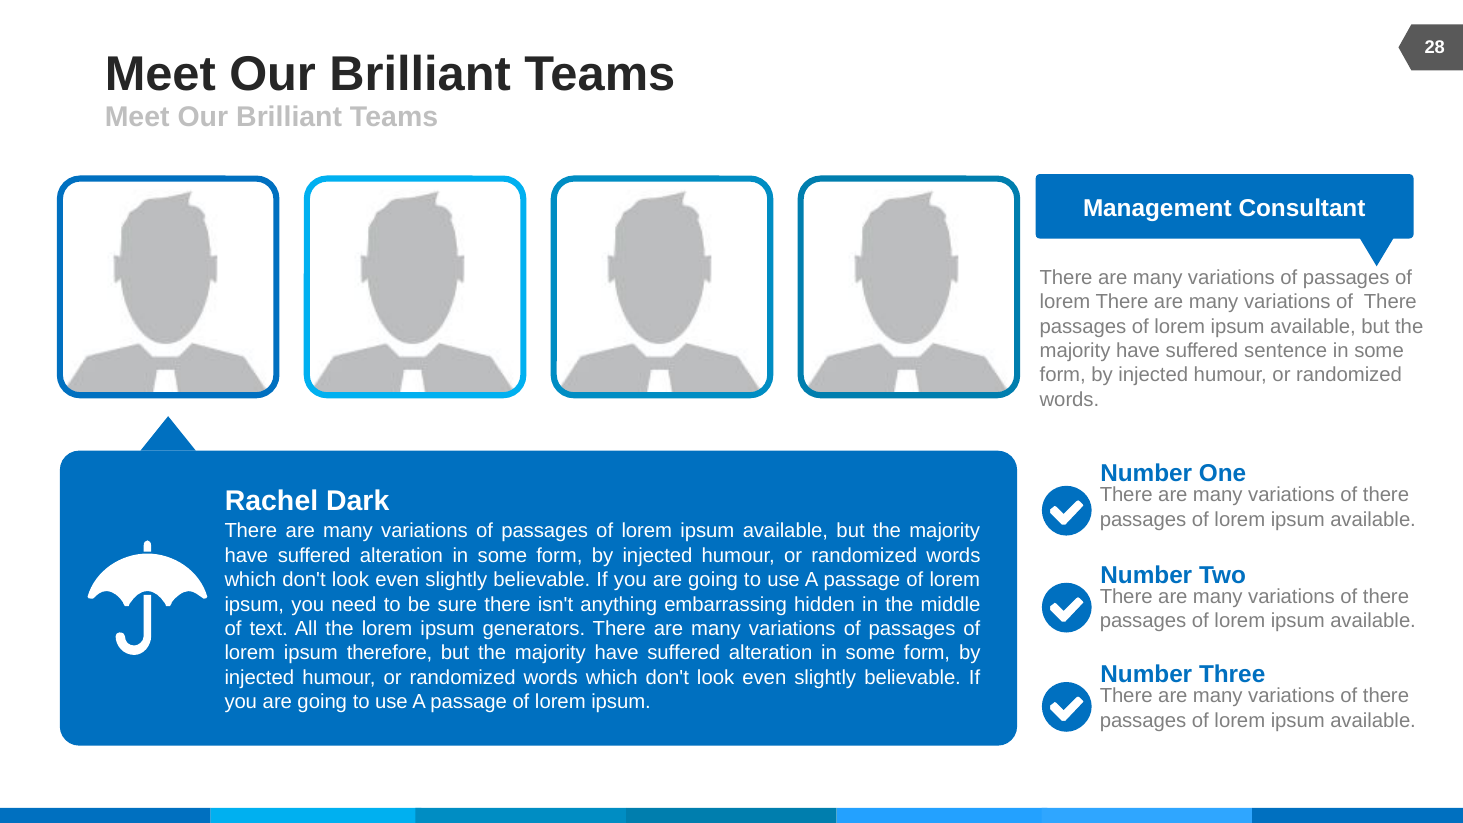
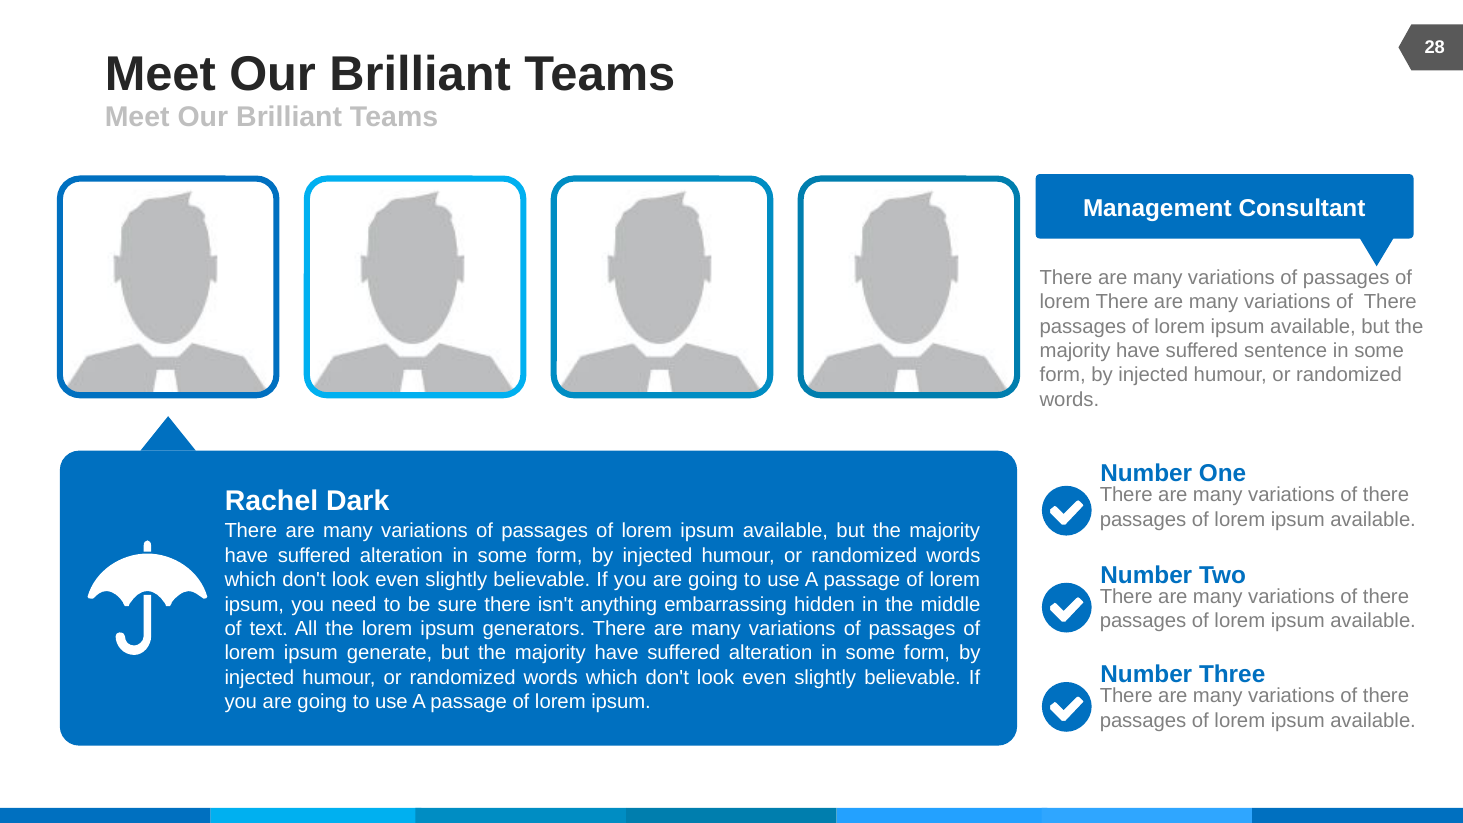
therefore: therefore -> generate (390, 653)
